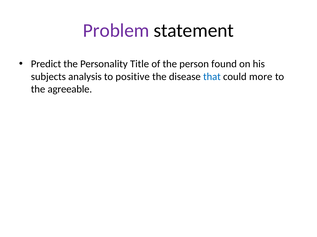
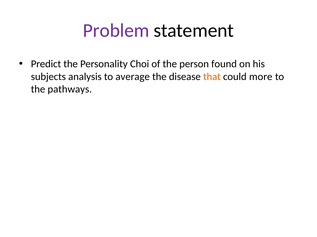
Title: Title -> Choi (140, 64)
positive: positive -> average (133, 77)
that colour: blue -> orange (212, 77)
agreeable: agreeable -> pathways (70, 90)
